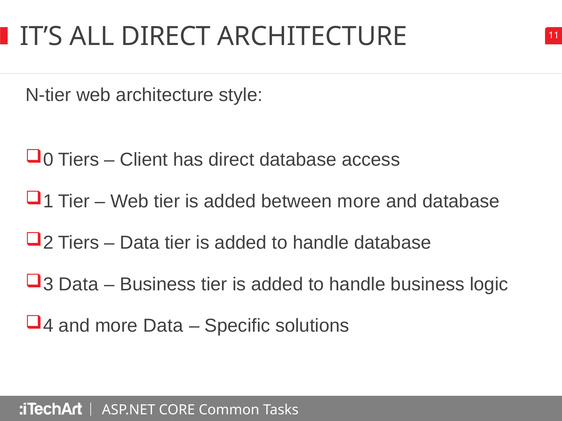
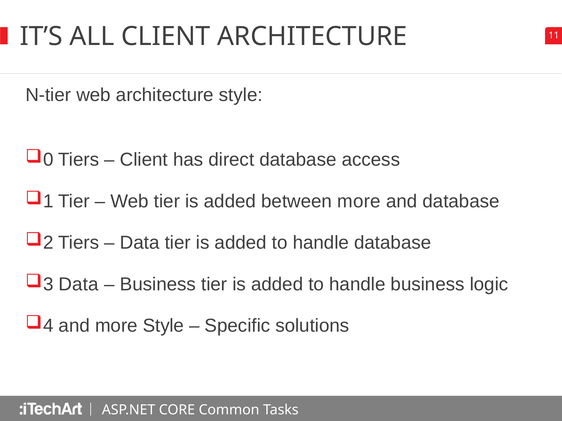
ALL DIRECT: DIRECT -> CLIENT (166, 37)
more Data: Data -> Style (163, 326)
